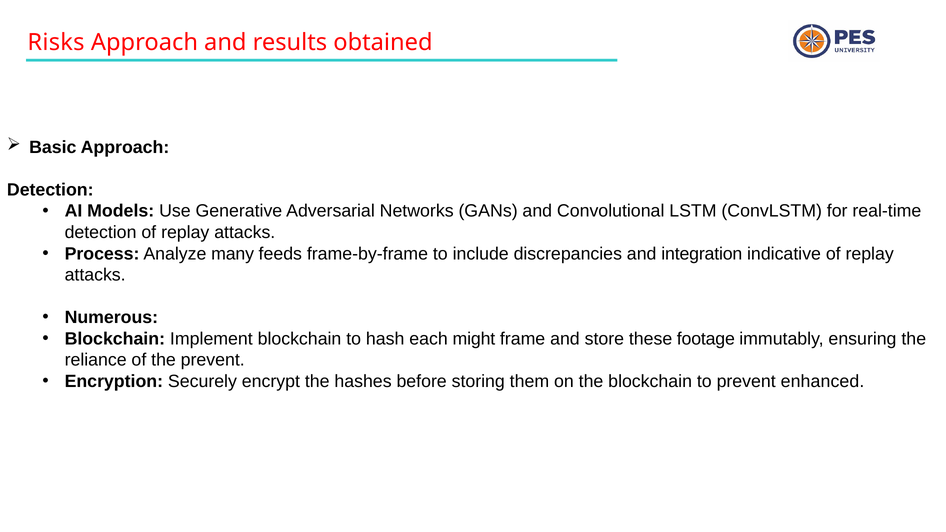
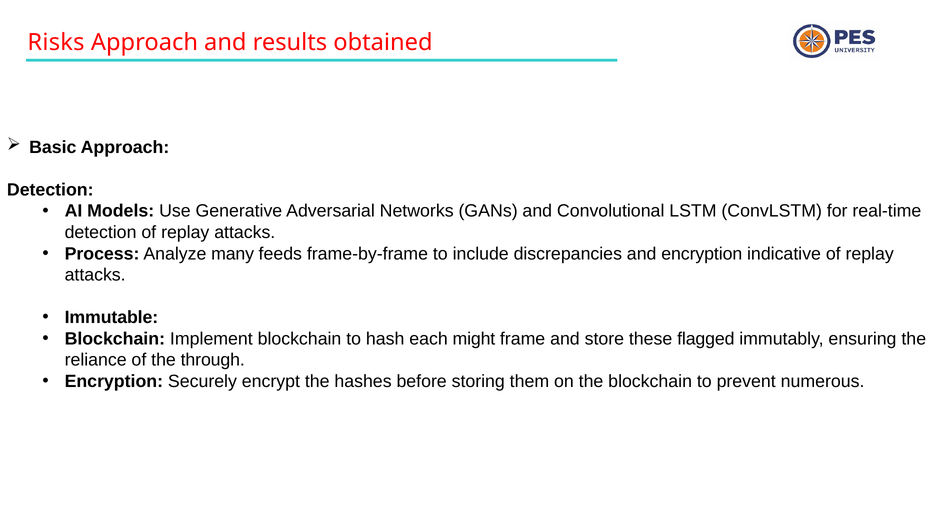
and integration: integration -> encryption (702, 254)
Numerous: Numerous -> Immutable (111, 318)
footage: footage -> flagged (706, 339)
the prevent: prevent -> through (213, 360)
enhanced: enhanced -> numerous (823, 381)
